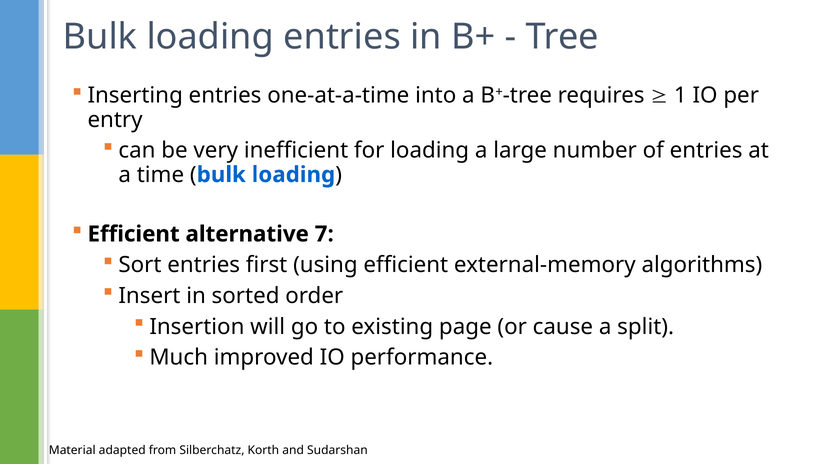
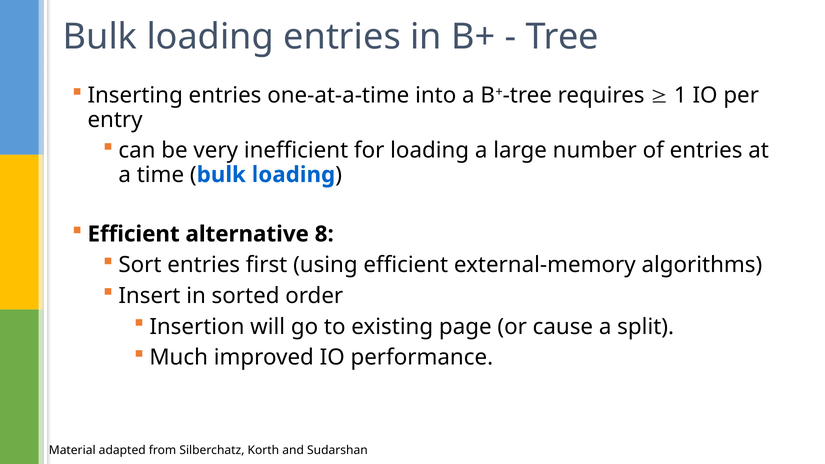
7: 7 -> 8 (324, 234)
